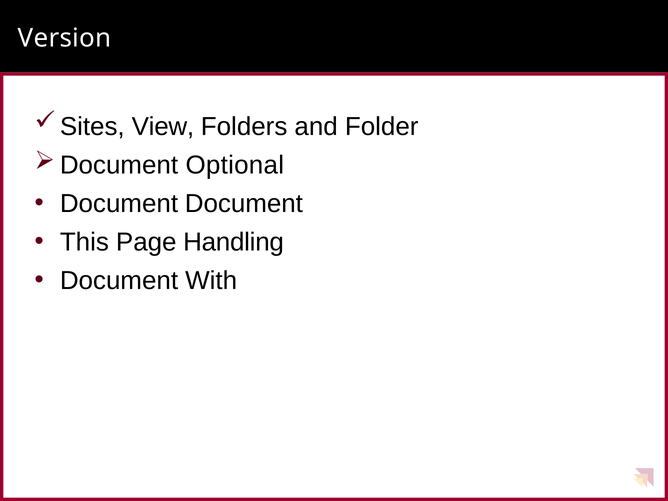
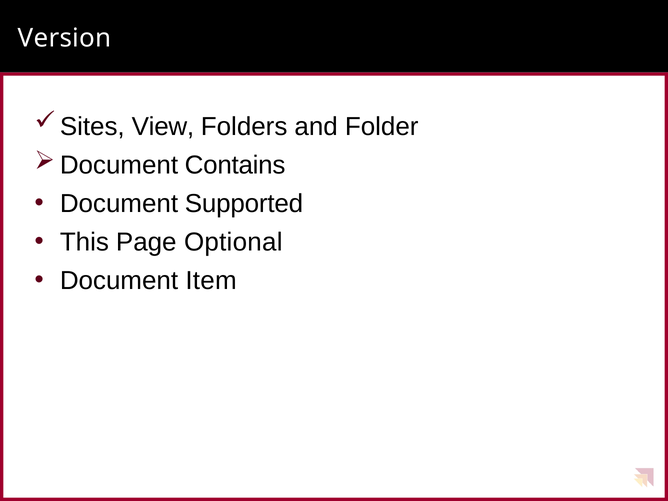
Optional: Optional -> Contains (235, 165)
Document Document: Document -> Supported (244, 204)
Handling: Handling -> Optional (233, 242)
With: With -> Item (211, 281)
